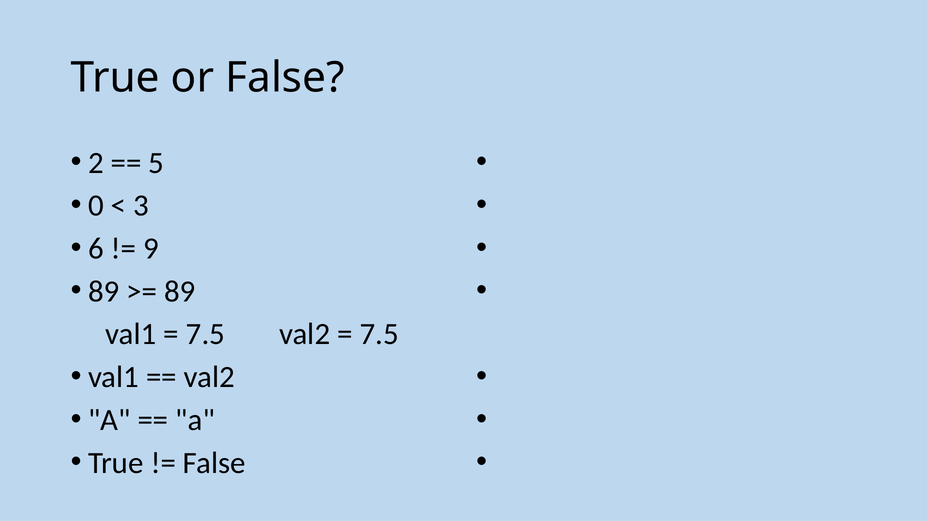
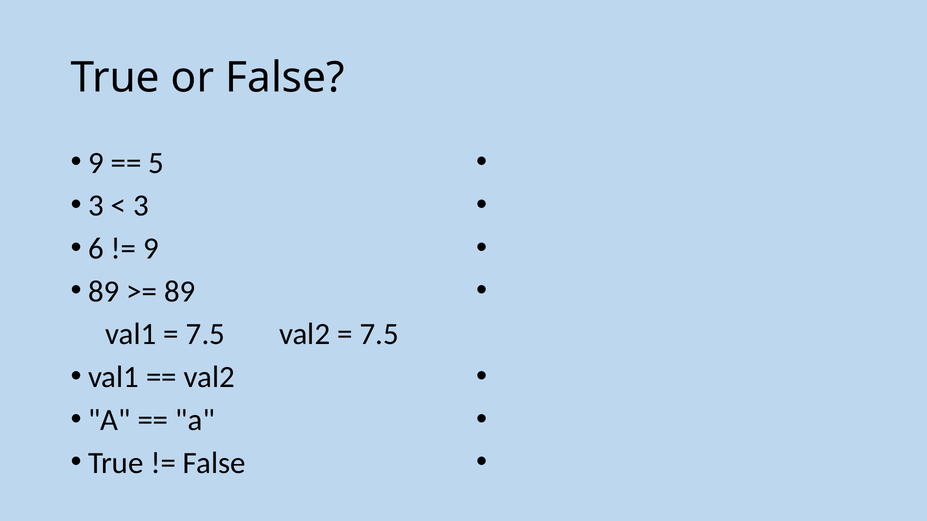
2: 2 -> 9 (96, 163)
0: 0 -> 3 (96, 206)
